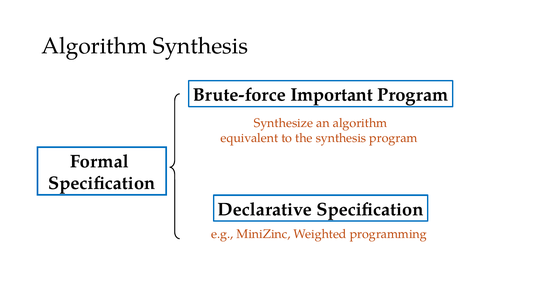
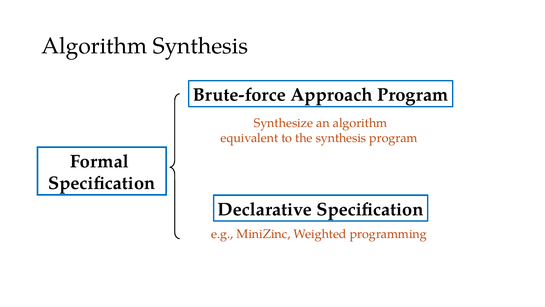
Important: Important -> Approach (332, 95)
